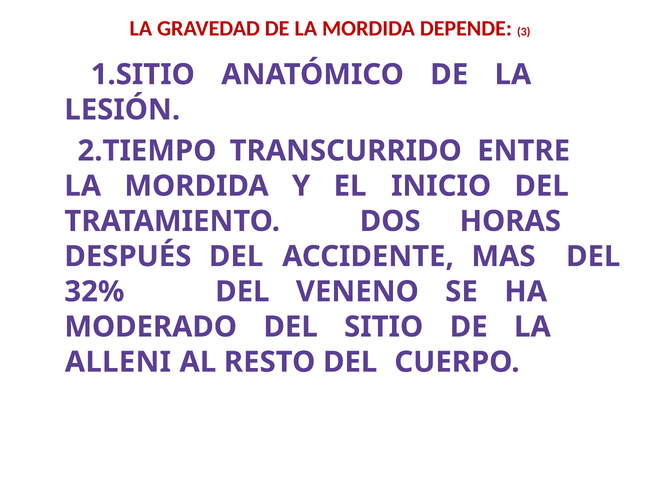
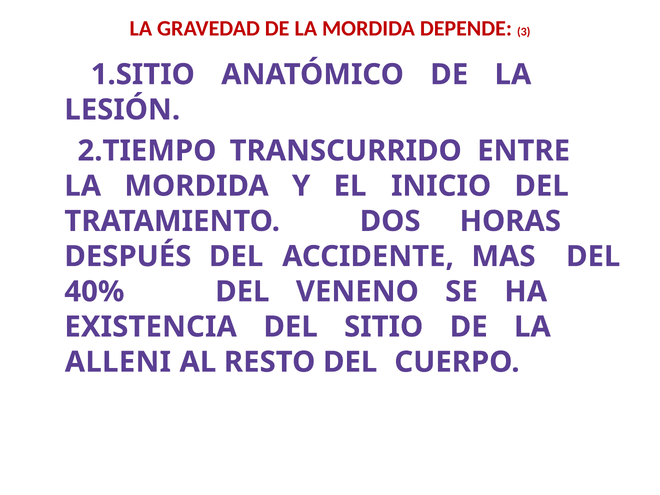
32%: 32% -> 40% (94, 292)
MODERADO: MODERADO -> EXISTENCIA (151, 327)
